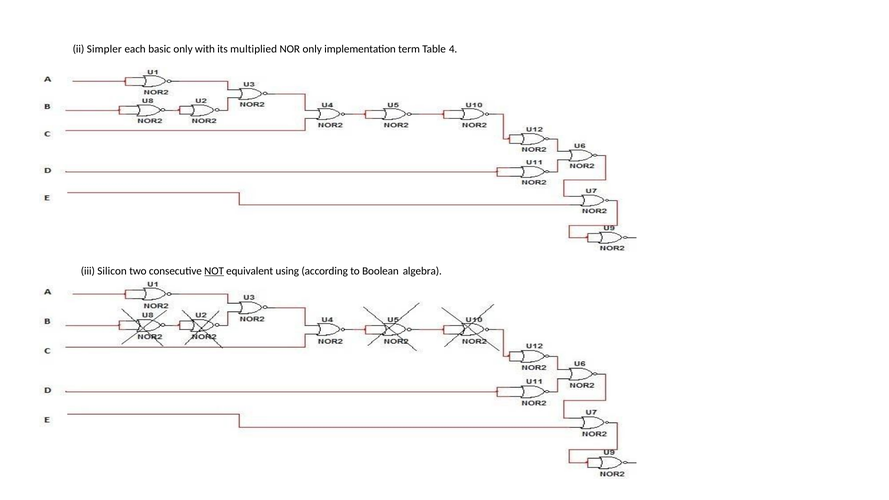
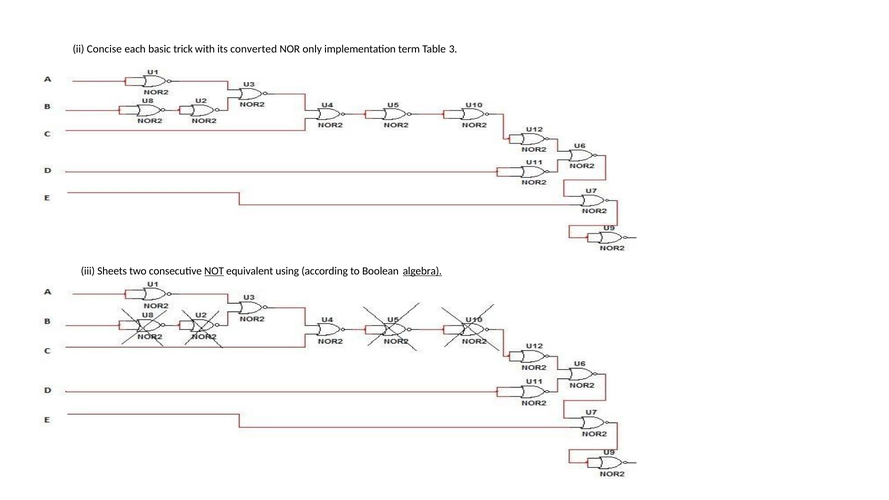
Simpler: Simpler -> Concise (104, 49)
basic only: only -> trick (183, 49)
multiplied: multiplied -> converted (254, 49)
4: 4 -> 3 (453, 49)
Silicon: Silicon -> Sheets (112, 271)
algebra underline: none -> present (422, 271)
